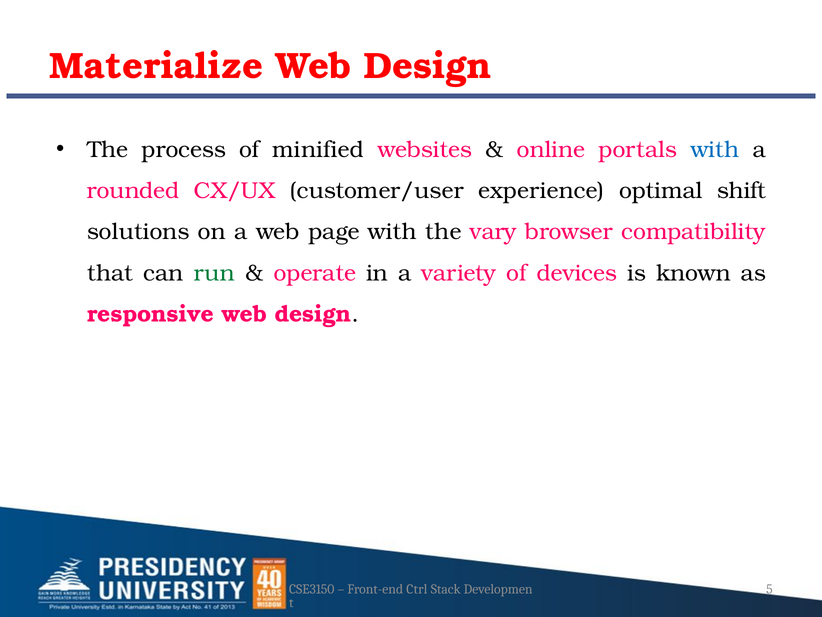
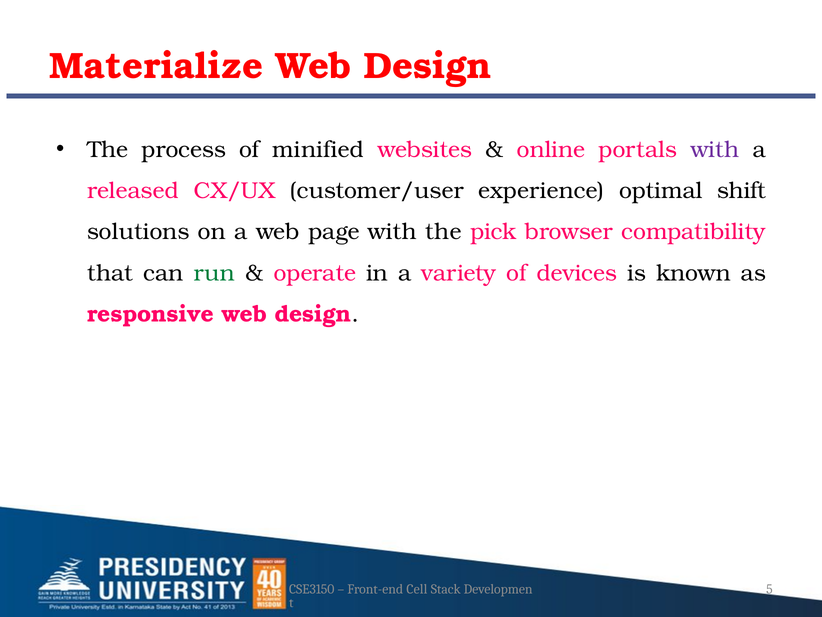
with colour: blue -> purple (715, 150)
rounded: rounded -> released (133, 191)
vary: vary -> pick (493, 232)
Ctrl: Ctrl -> Cell (417, 589)
